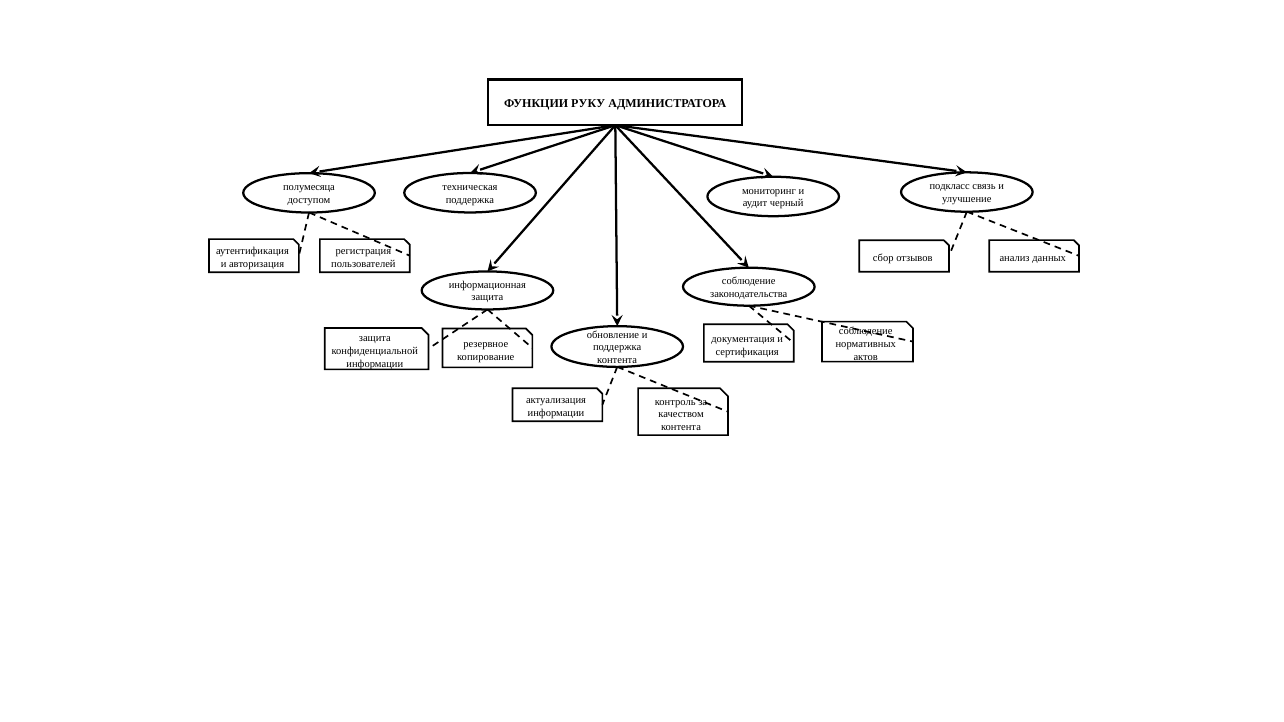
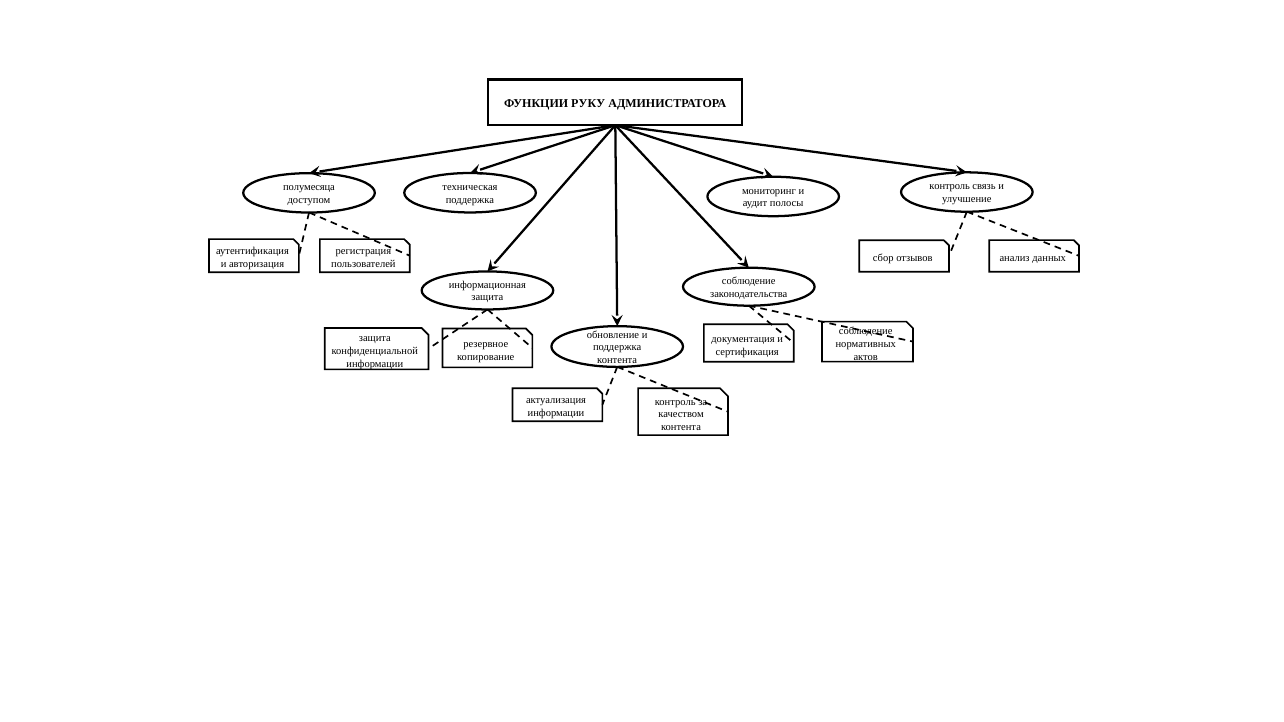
подкласс: подкласс -> контроль (950, 187)
черный: черный -> полосы (787, 204)
